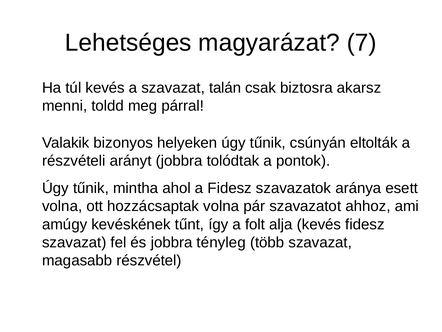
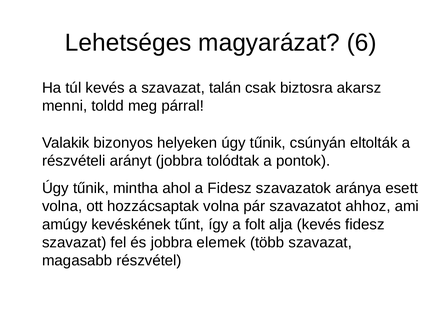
7: 7 -> 6 (362, 43)
tényleg: tényleg -> elemek (221, 242)
